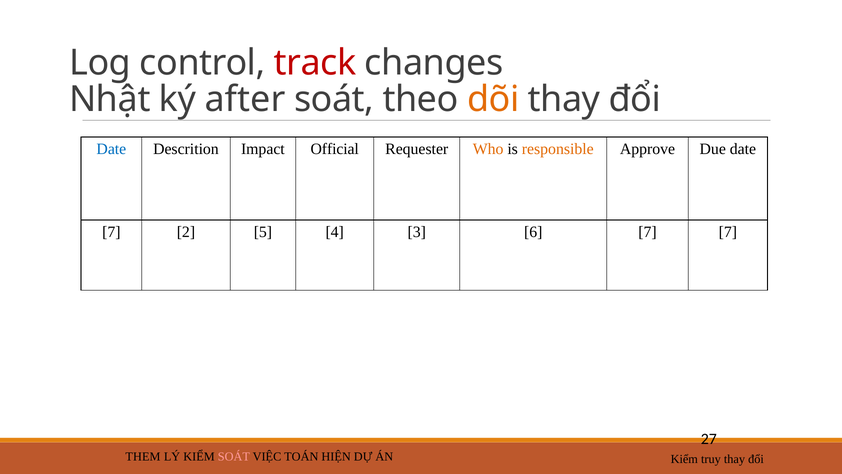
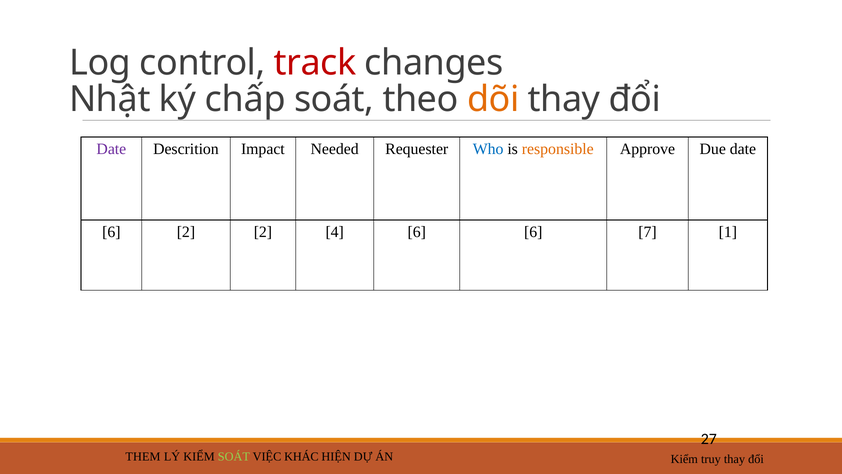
after: after -> chấp (245, 99)
Date colour: blue -> purple (111, 149)
Official: Official -> Needed (335, 149)
Who colour: orange -> blue (488, 149)
7: 7 -> 6 (111, 232)
2 5: 5 -> 2 (263, 232)
4 3: 3 -> 6 (417, 232)
7 7: 7 -> 1 (728, 232)
SOÁT colour: pink -> light green (234, 456)
TOÁN: TOÁN -> KHÁC (301, 456)
